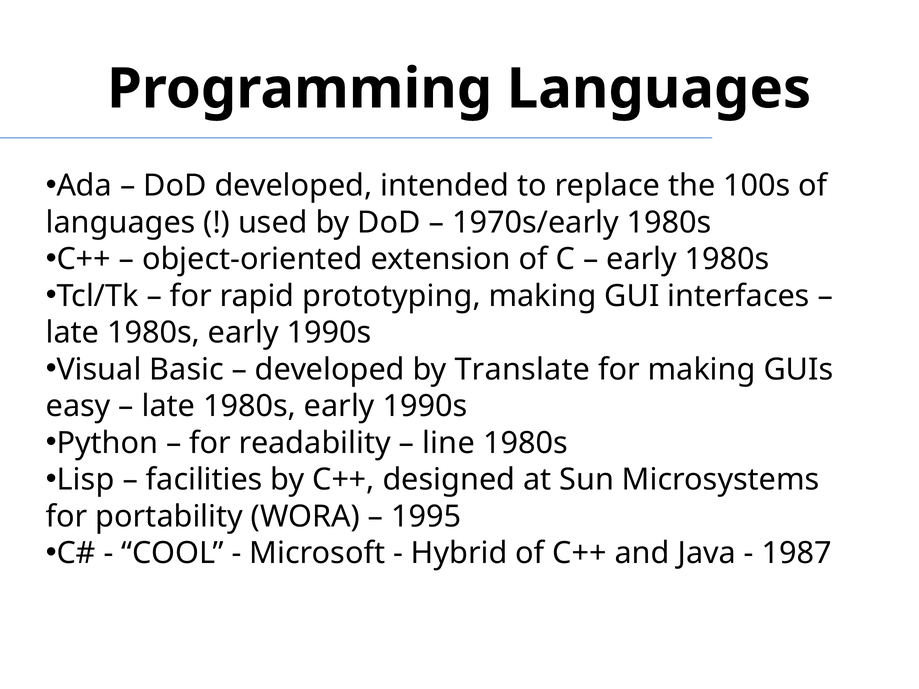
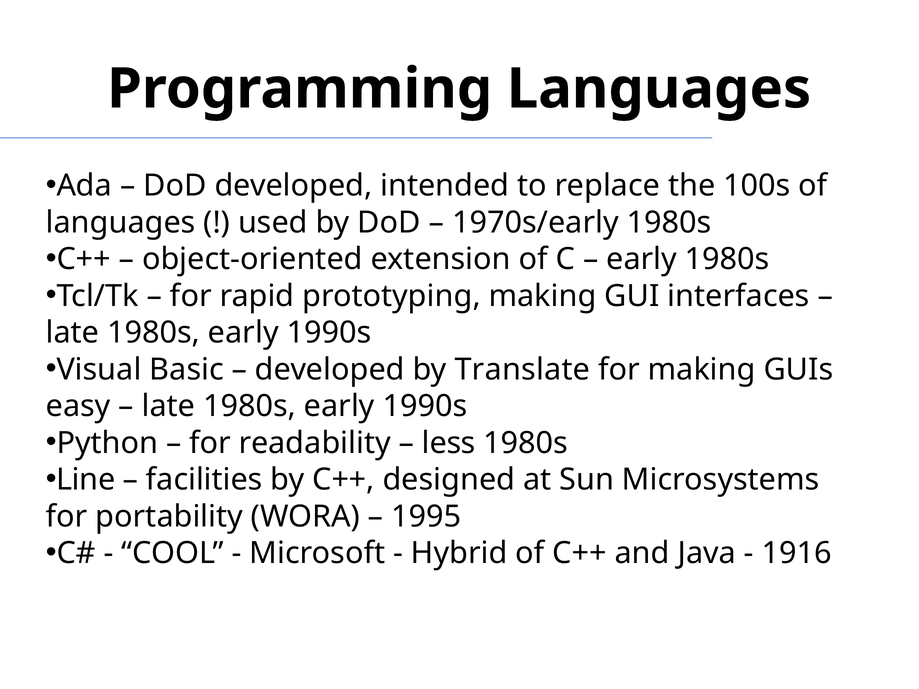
line: line -> less (449, 443)
Lisp: Lisp -> Line (86, 480)
1987: 1987 -> 1916 (797, 553)
